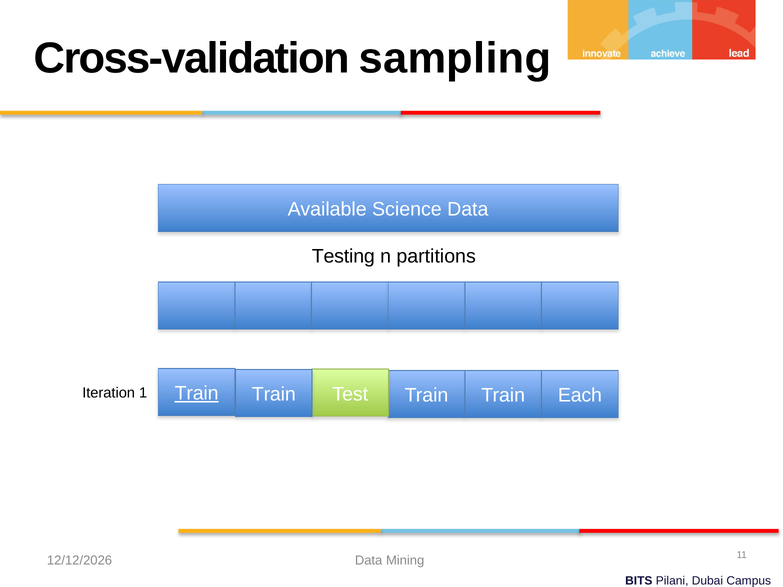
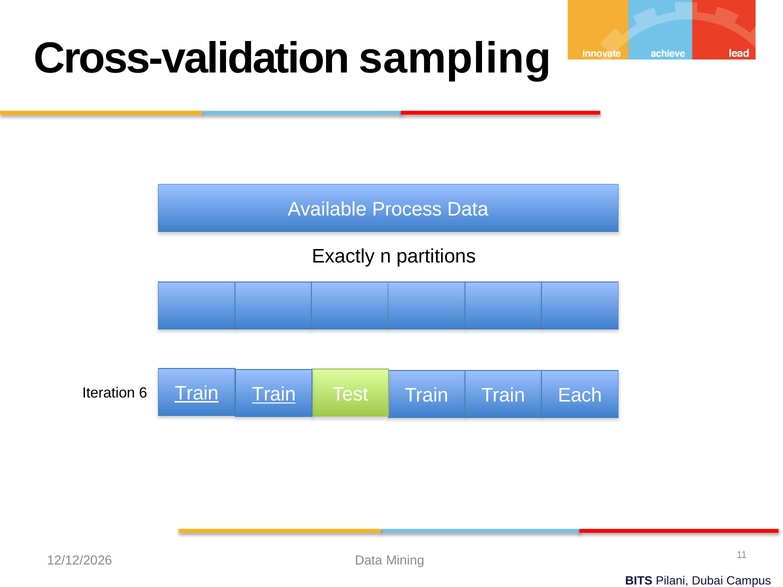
Science: Science -> Process (407, 209)
Testing: Testing -> Exactly (343, 257)
Train underline: none -> present (274, 395)
1: 1 -> 6 (143, 393)
